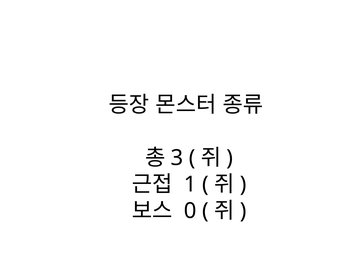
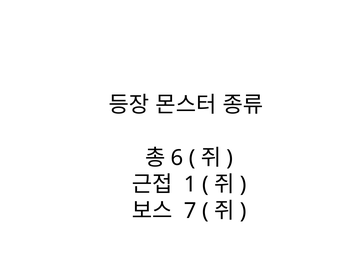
3: 3 -> 6 (177, 158)
0: 0 -> 7 (190, 211)
